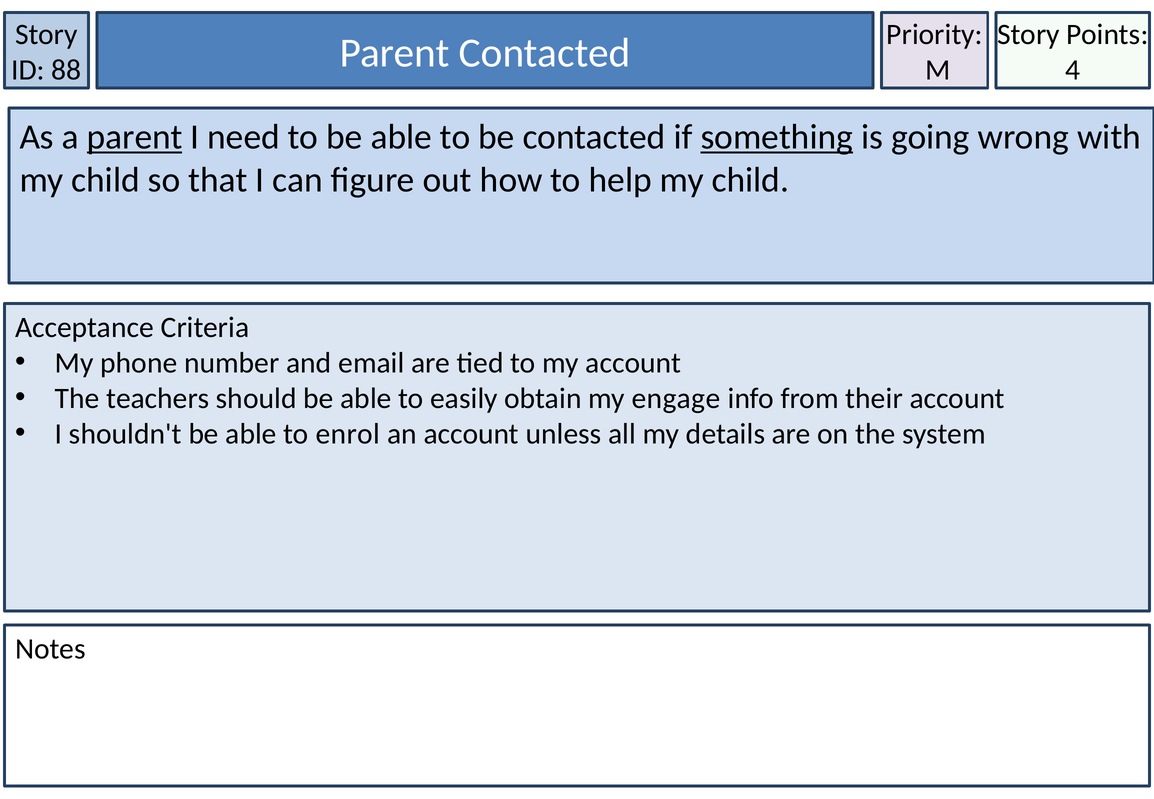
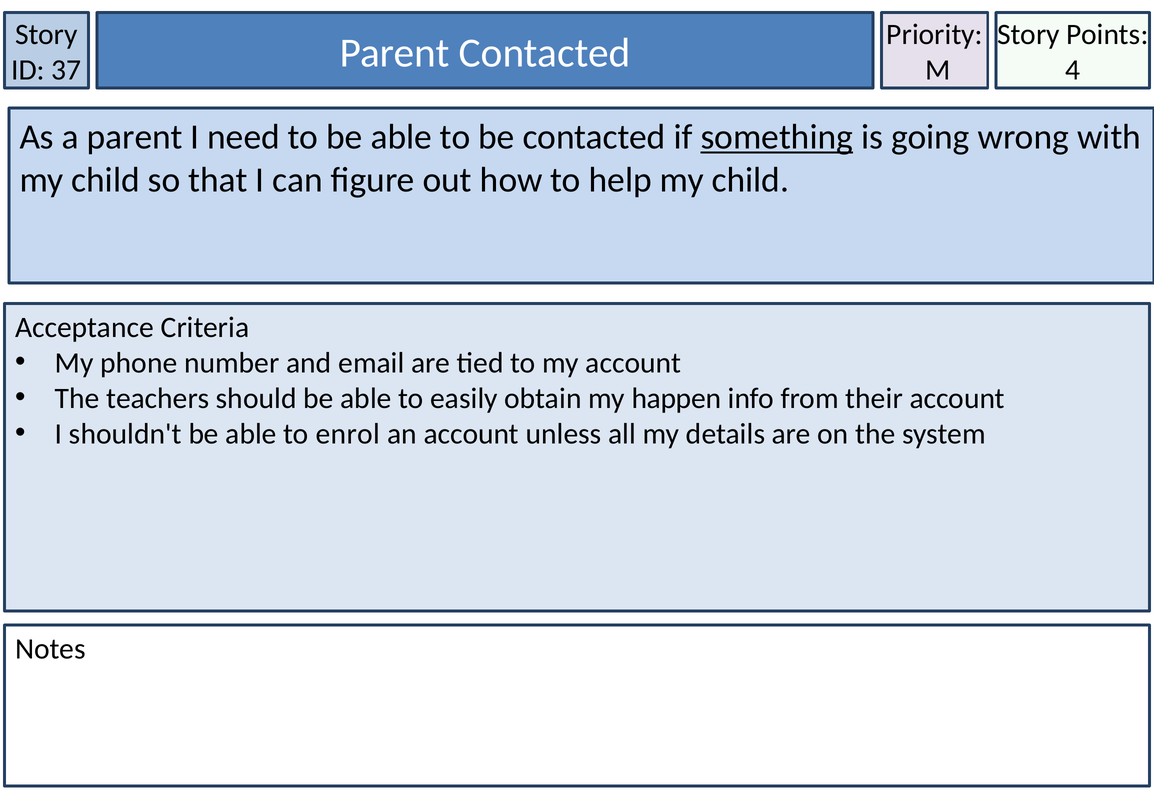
88: 88 -> 37 (66, 70)
parent underline: present -> none (135, 137)
engage: engage -> happen (676, 398)
